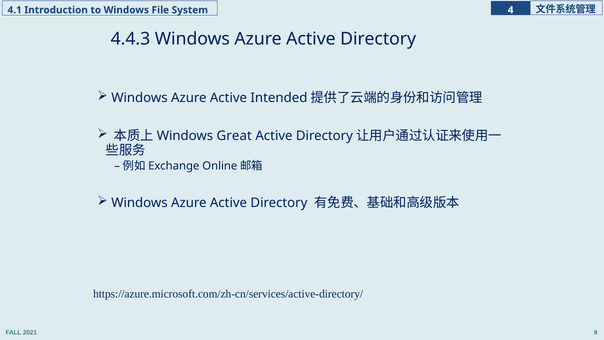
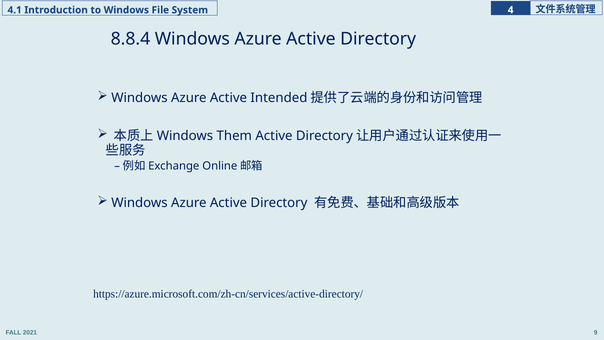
4.4.3: 4.4.3 -> 8.8.4 (130, 39)
Great: Great -> Them (234, 136)
